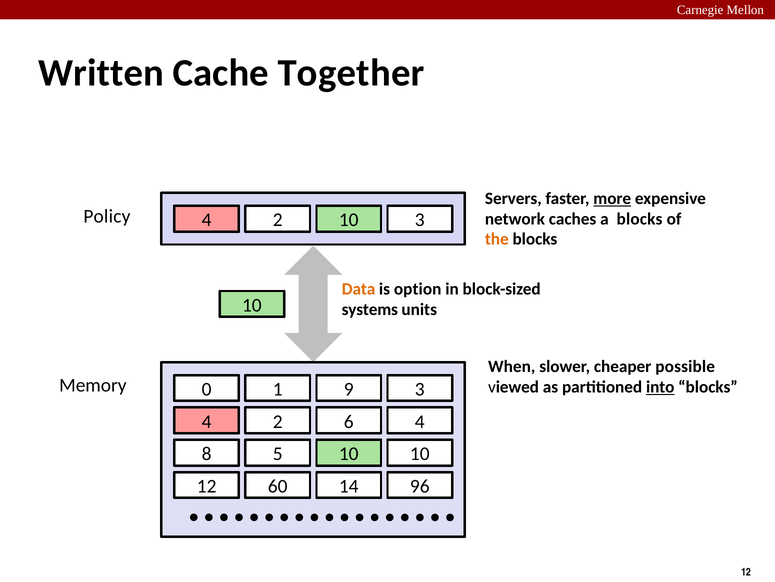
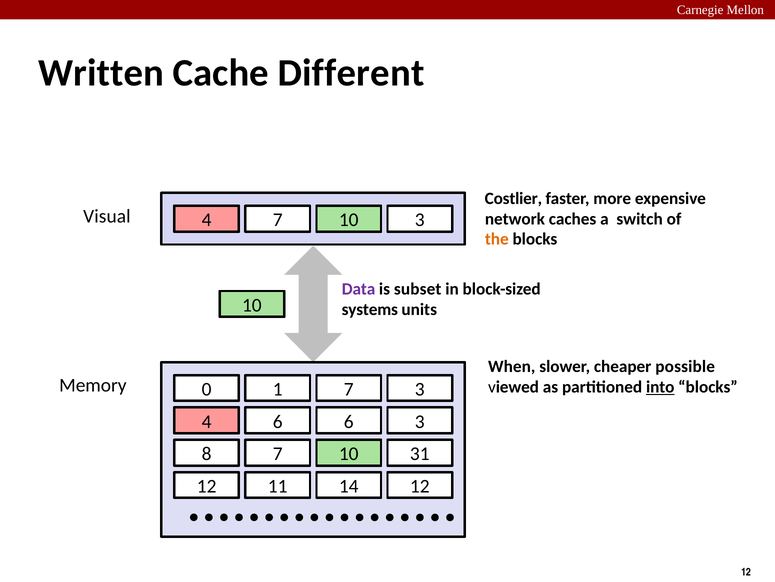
Together: Together -> Different (351, 73)
Servers: Servers -> Costlier (513, 198)
more underline: present -> none (612, 198)
Policy: Policy -> Visual (107, 216)
a blocks: blocks -> switch (640, 219)
2: 2 -> 7 (278, 220)
Data colour: orange -> purple (359, 289)
option: option -> subset (418, 289)
1 9: 9 -> 7 (349, 389)
2: 2 -> 6 (278, 421)
6 4: 4 -> 3 (420, 421)
5: 5 -> 7 (278, 453)
10: 10 -> 31 (420, 453)
60: 60 -> 11 (278, 486)
14 96: 96 -> 12 (420, 486)
